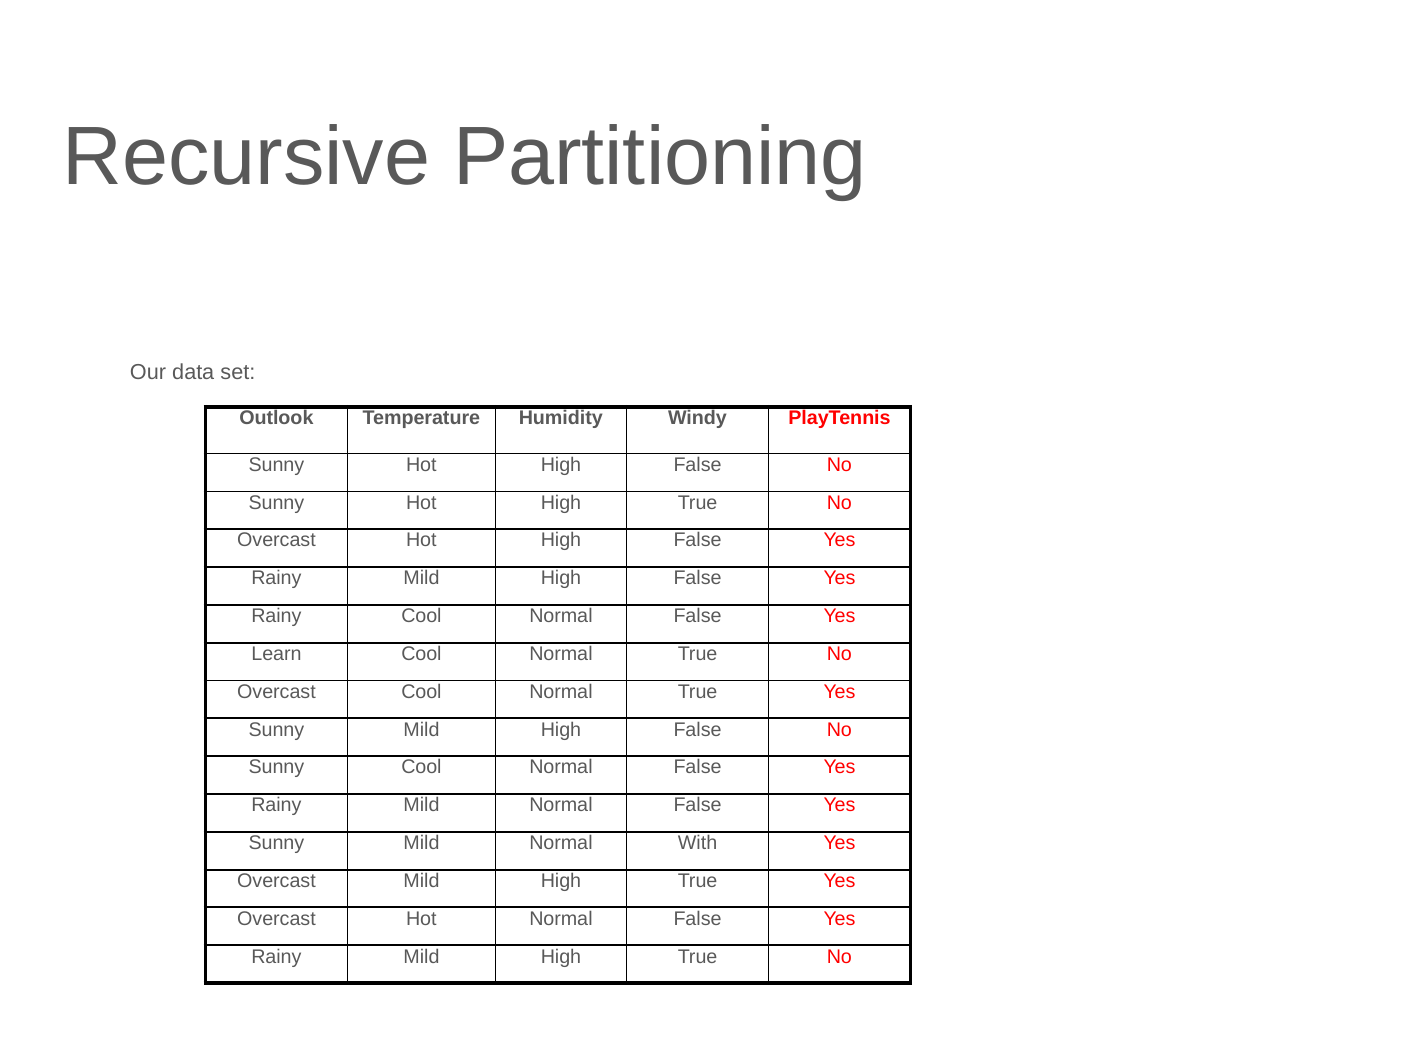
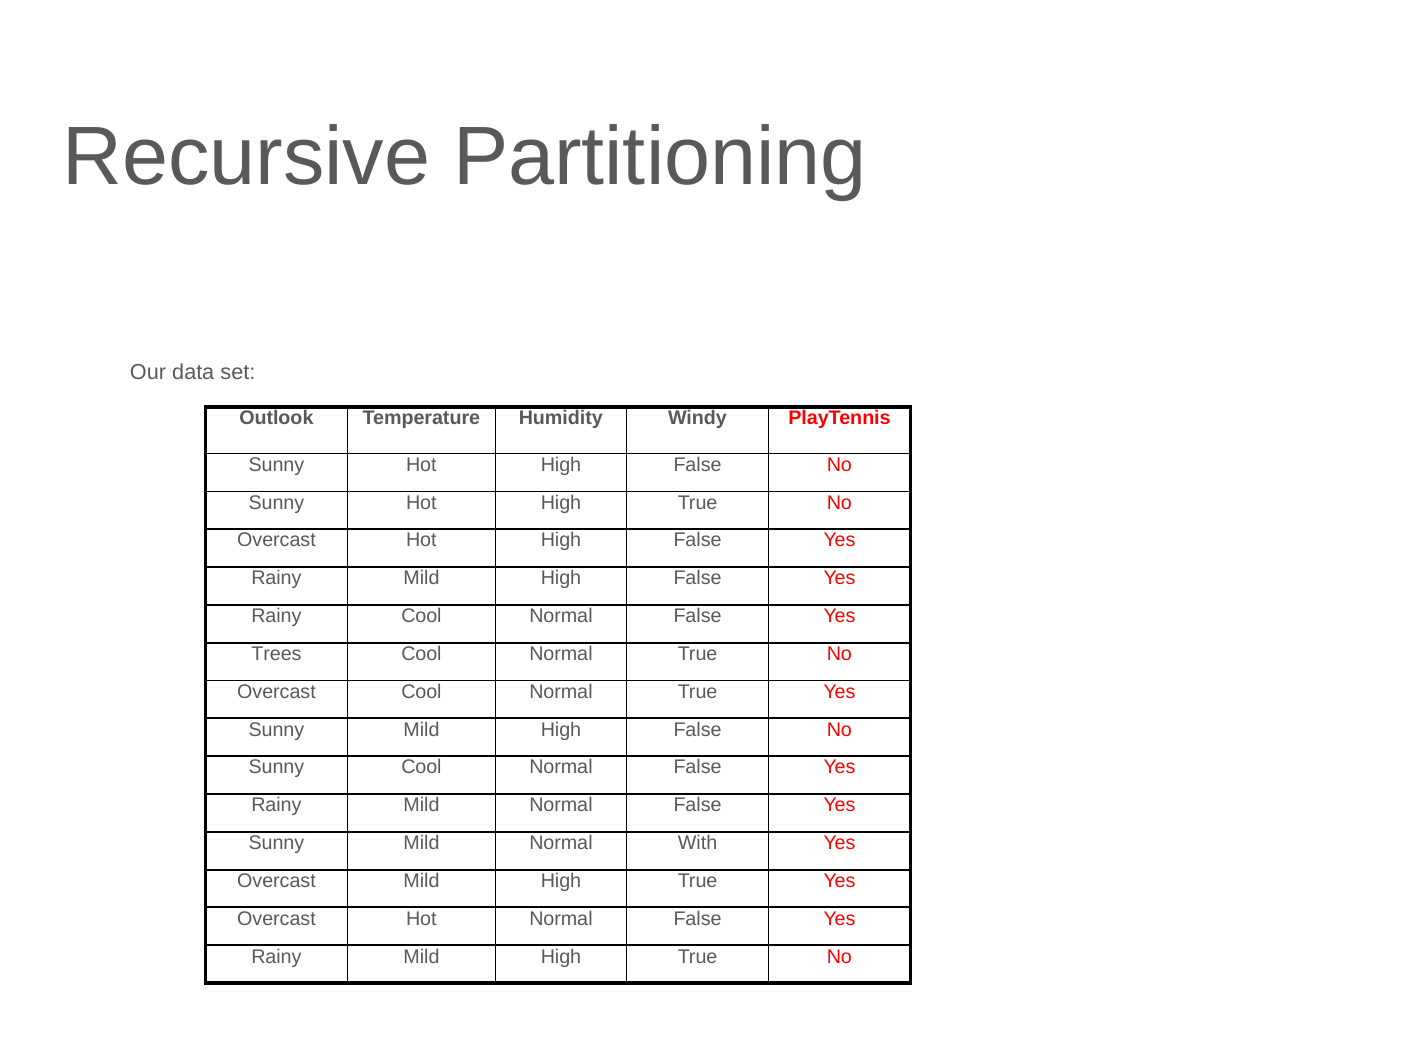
Learn: Learn -> Trees (276, 654)
